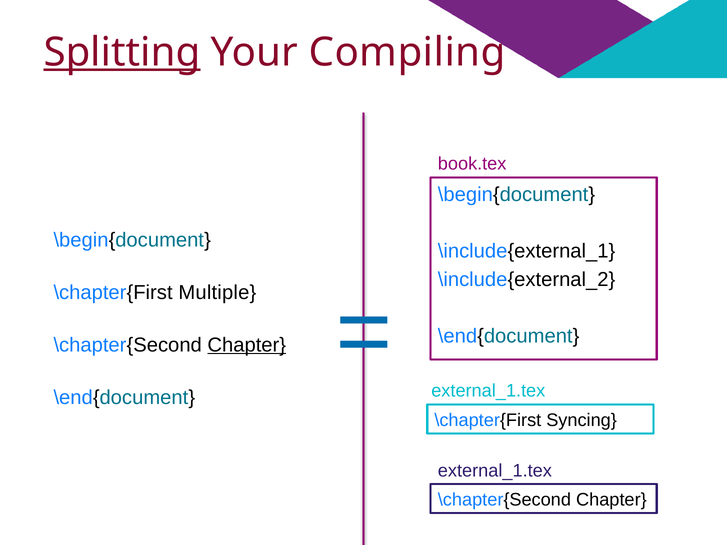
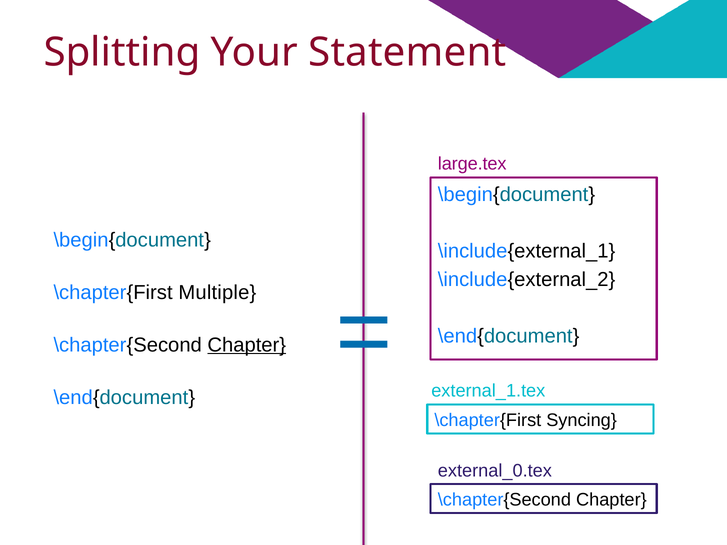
Splitting underline: present -> none (122, 52)
Compiling: Compiling -> Statement (407, 52)
book.tex: book.tex -> large.tex (472, 164)
external_1.tex: external_1.tex -> external_0.tex (495, 471)
